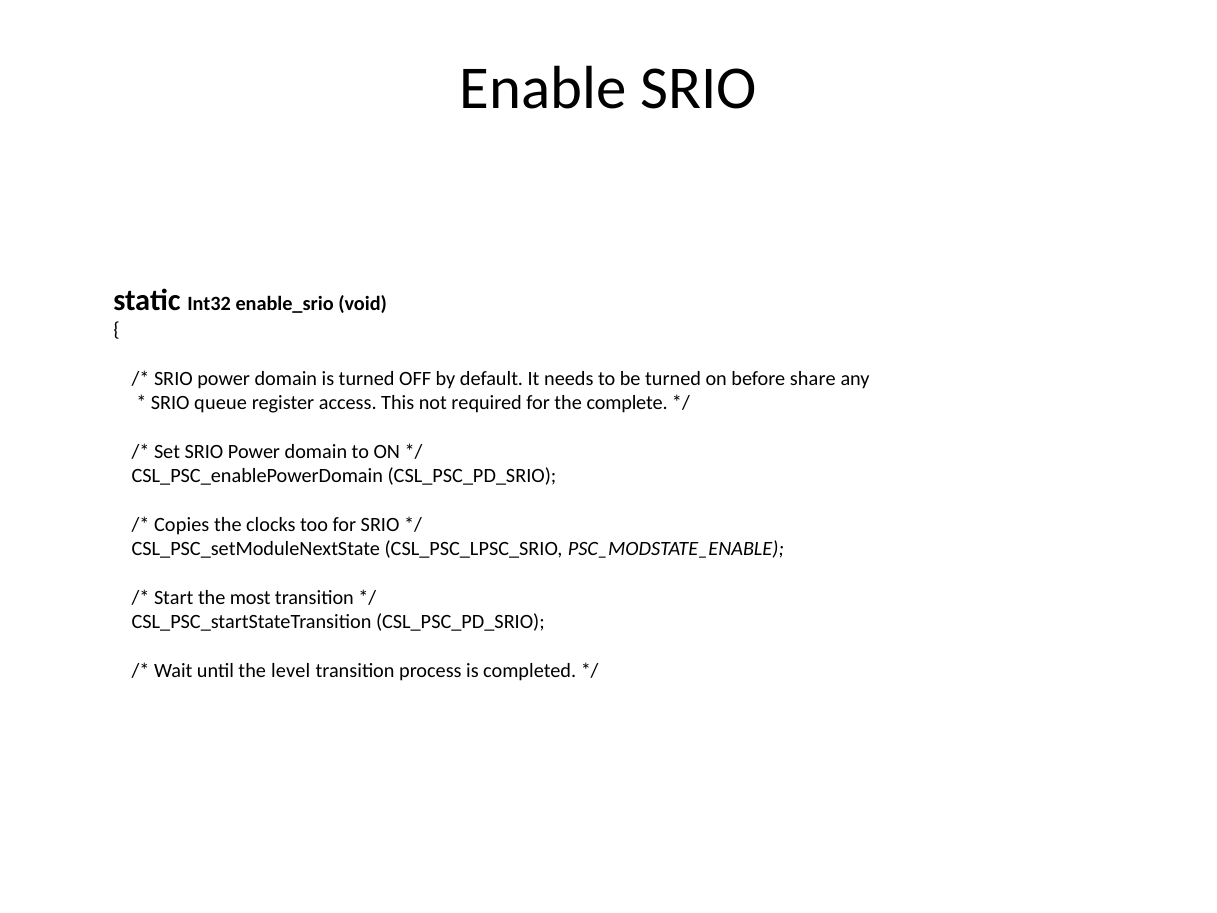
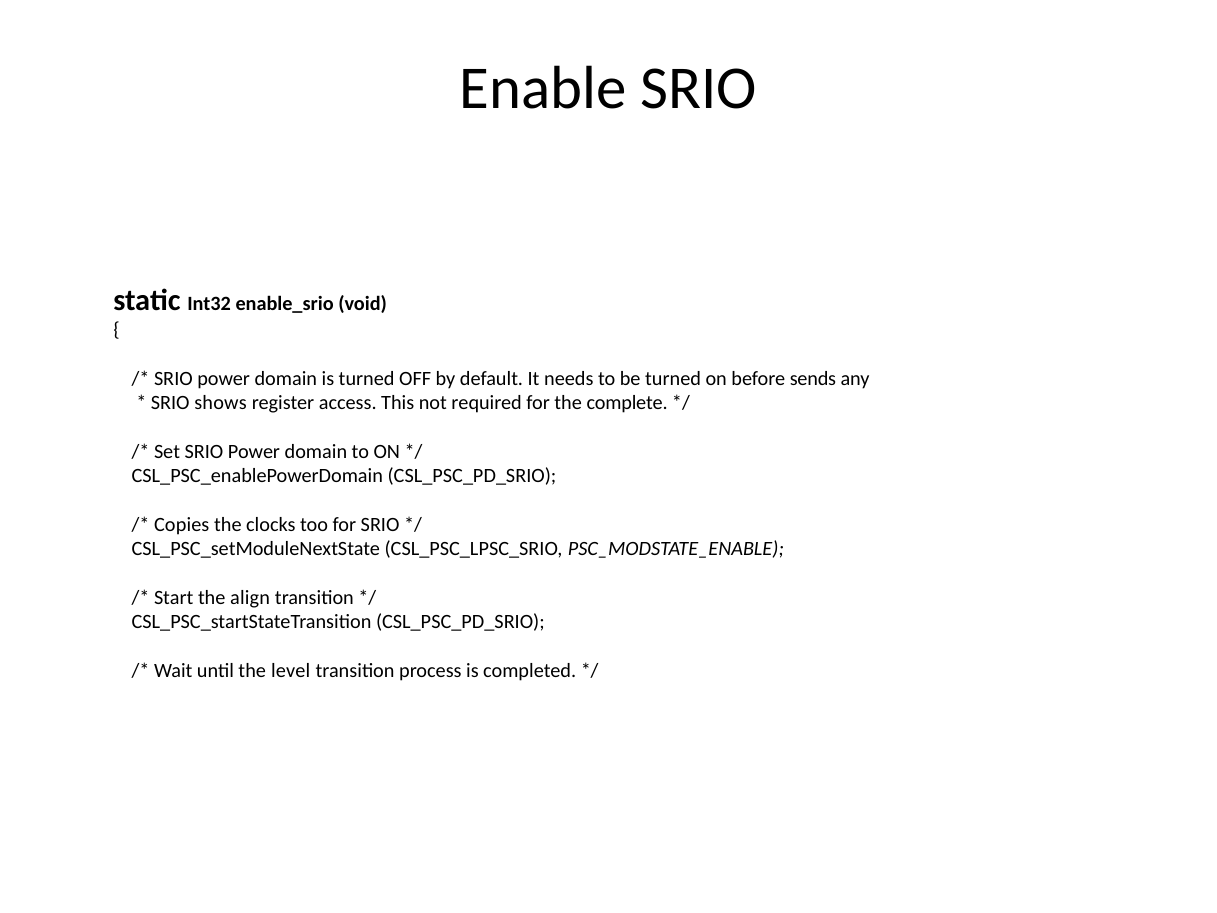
share: share -> sends (813, 379)
queue: queue -> shows (221, 403)
most: most -> align (250, 598)
